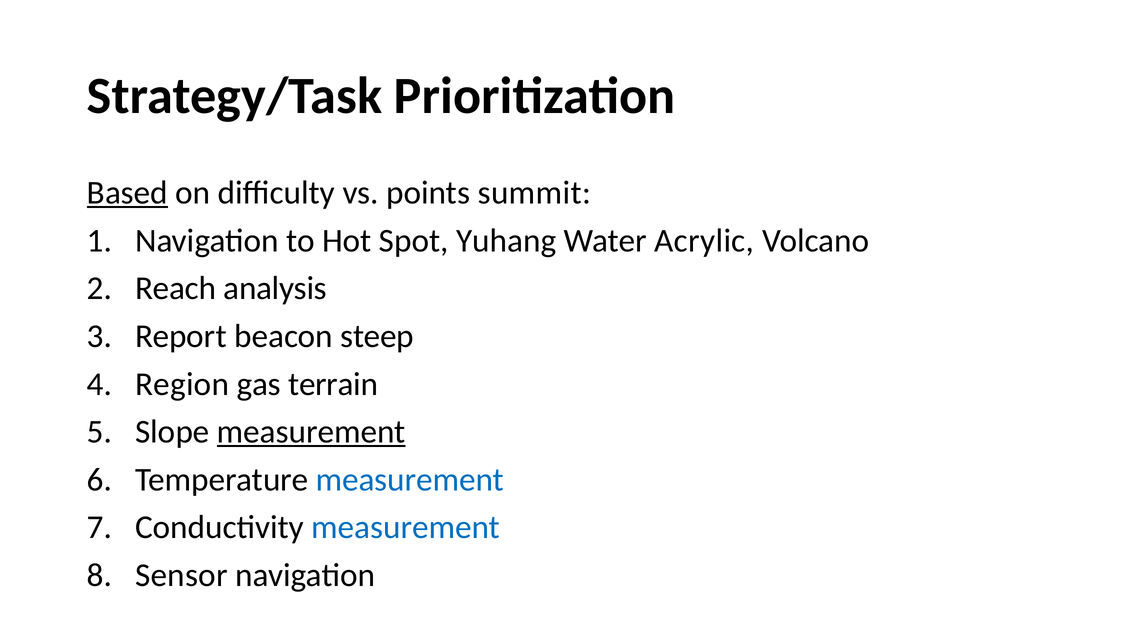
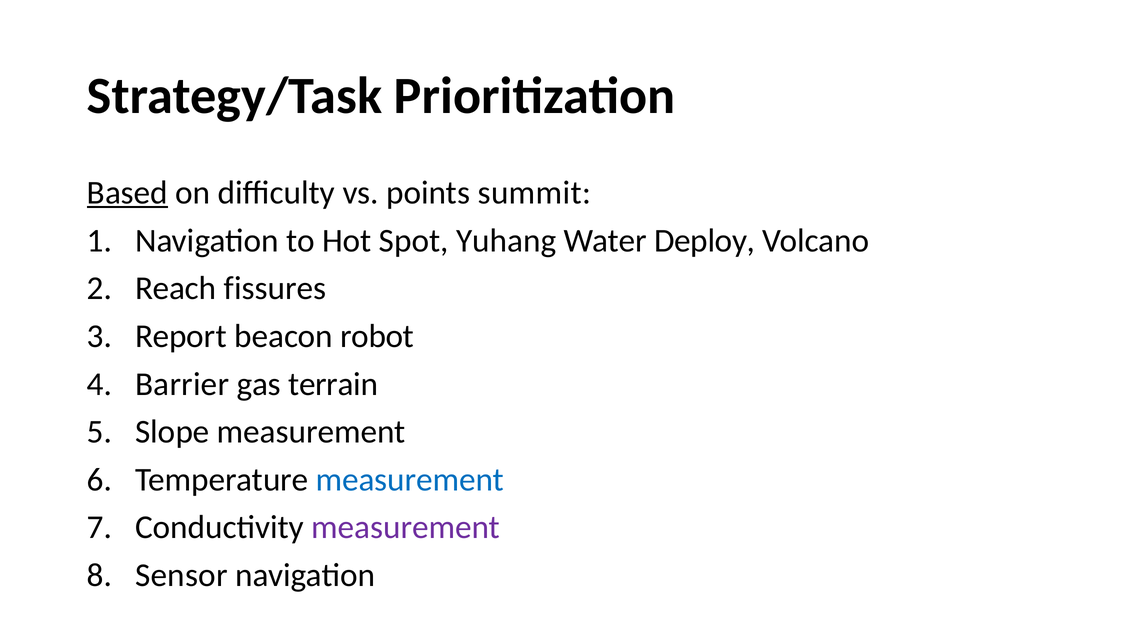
Acrylic: Acrylic -> Deploy (705, 241)
analysis: analysis -> fissures (275, 288)
steep: steep -> robot (377, 336)
Region: Region -> Barrier (182, 384)
measurement underline: present -> none (311, 432)
measurement colour: blue -> purple (406, 527)
